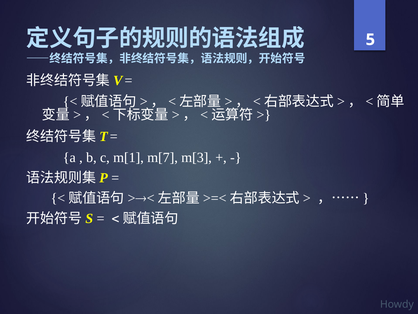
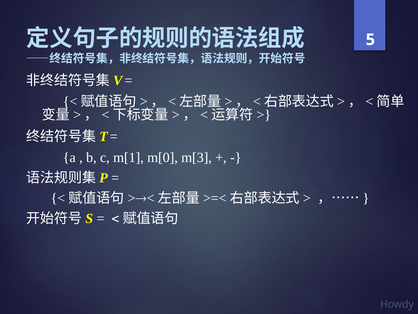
m[7: m[7 -> m[0 (163, 157)
